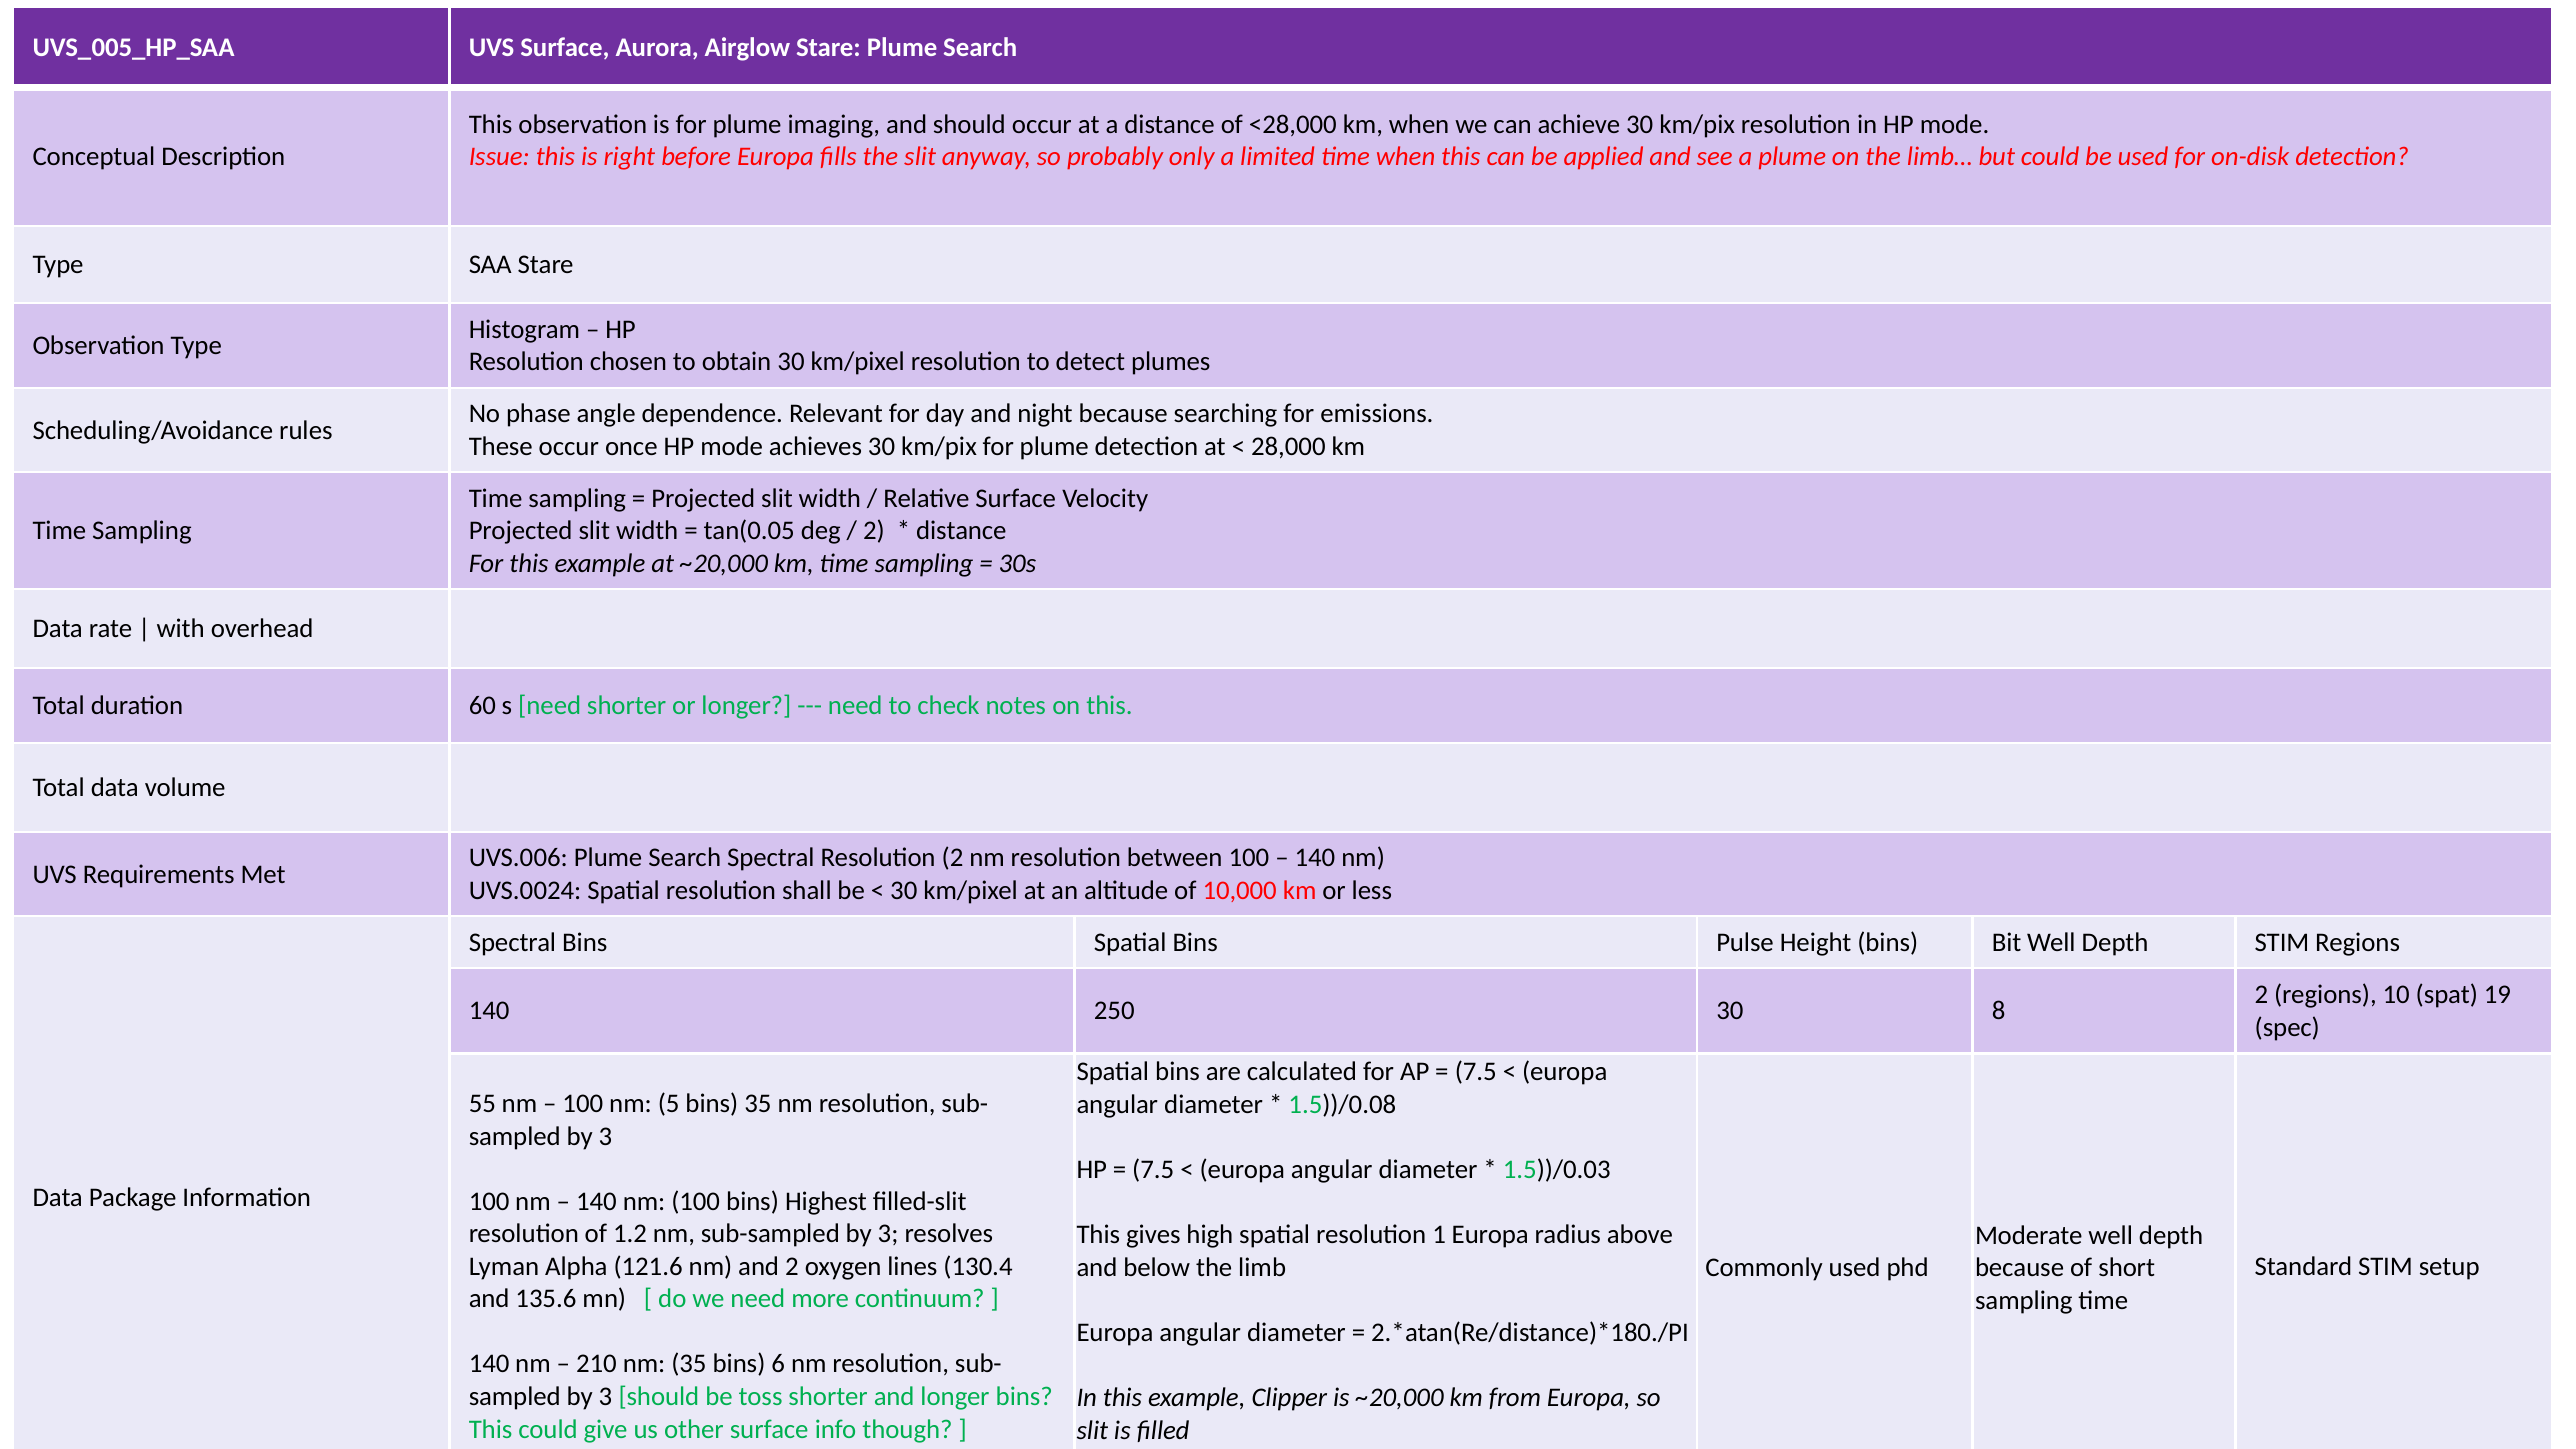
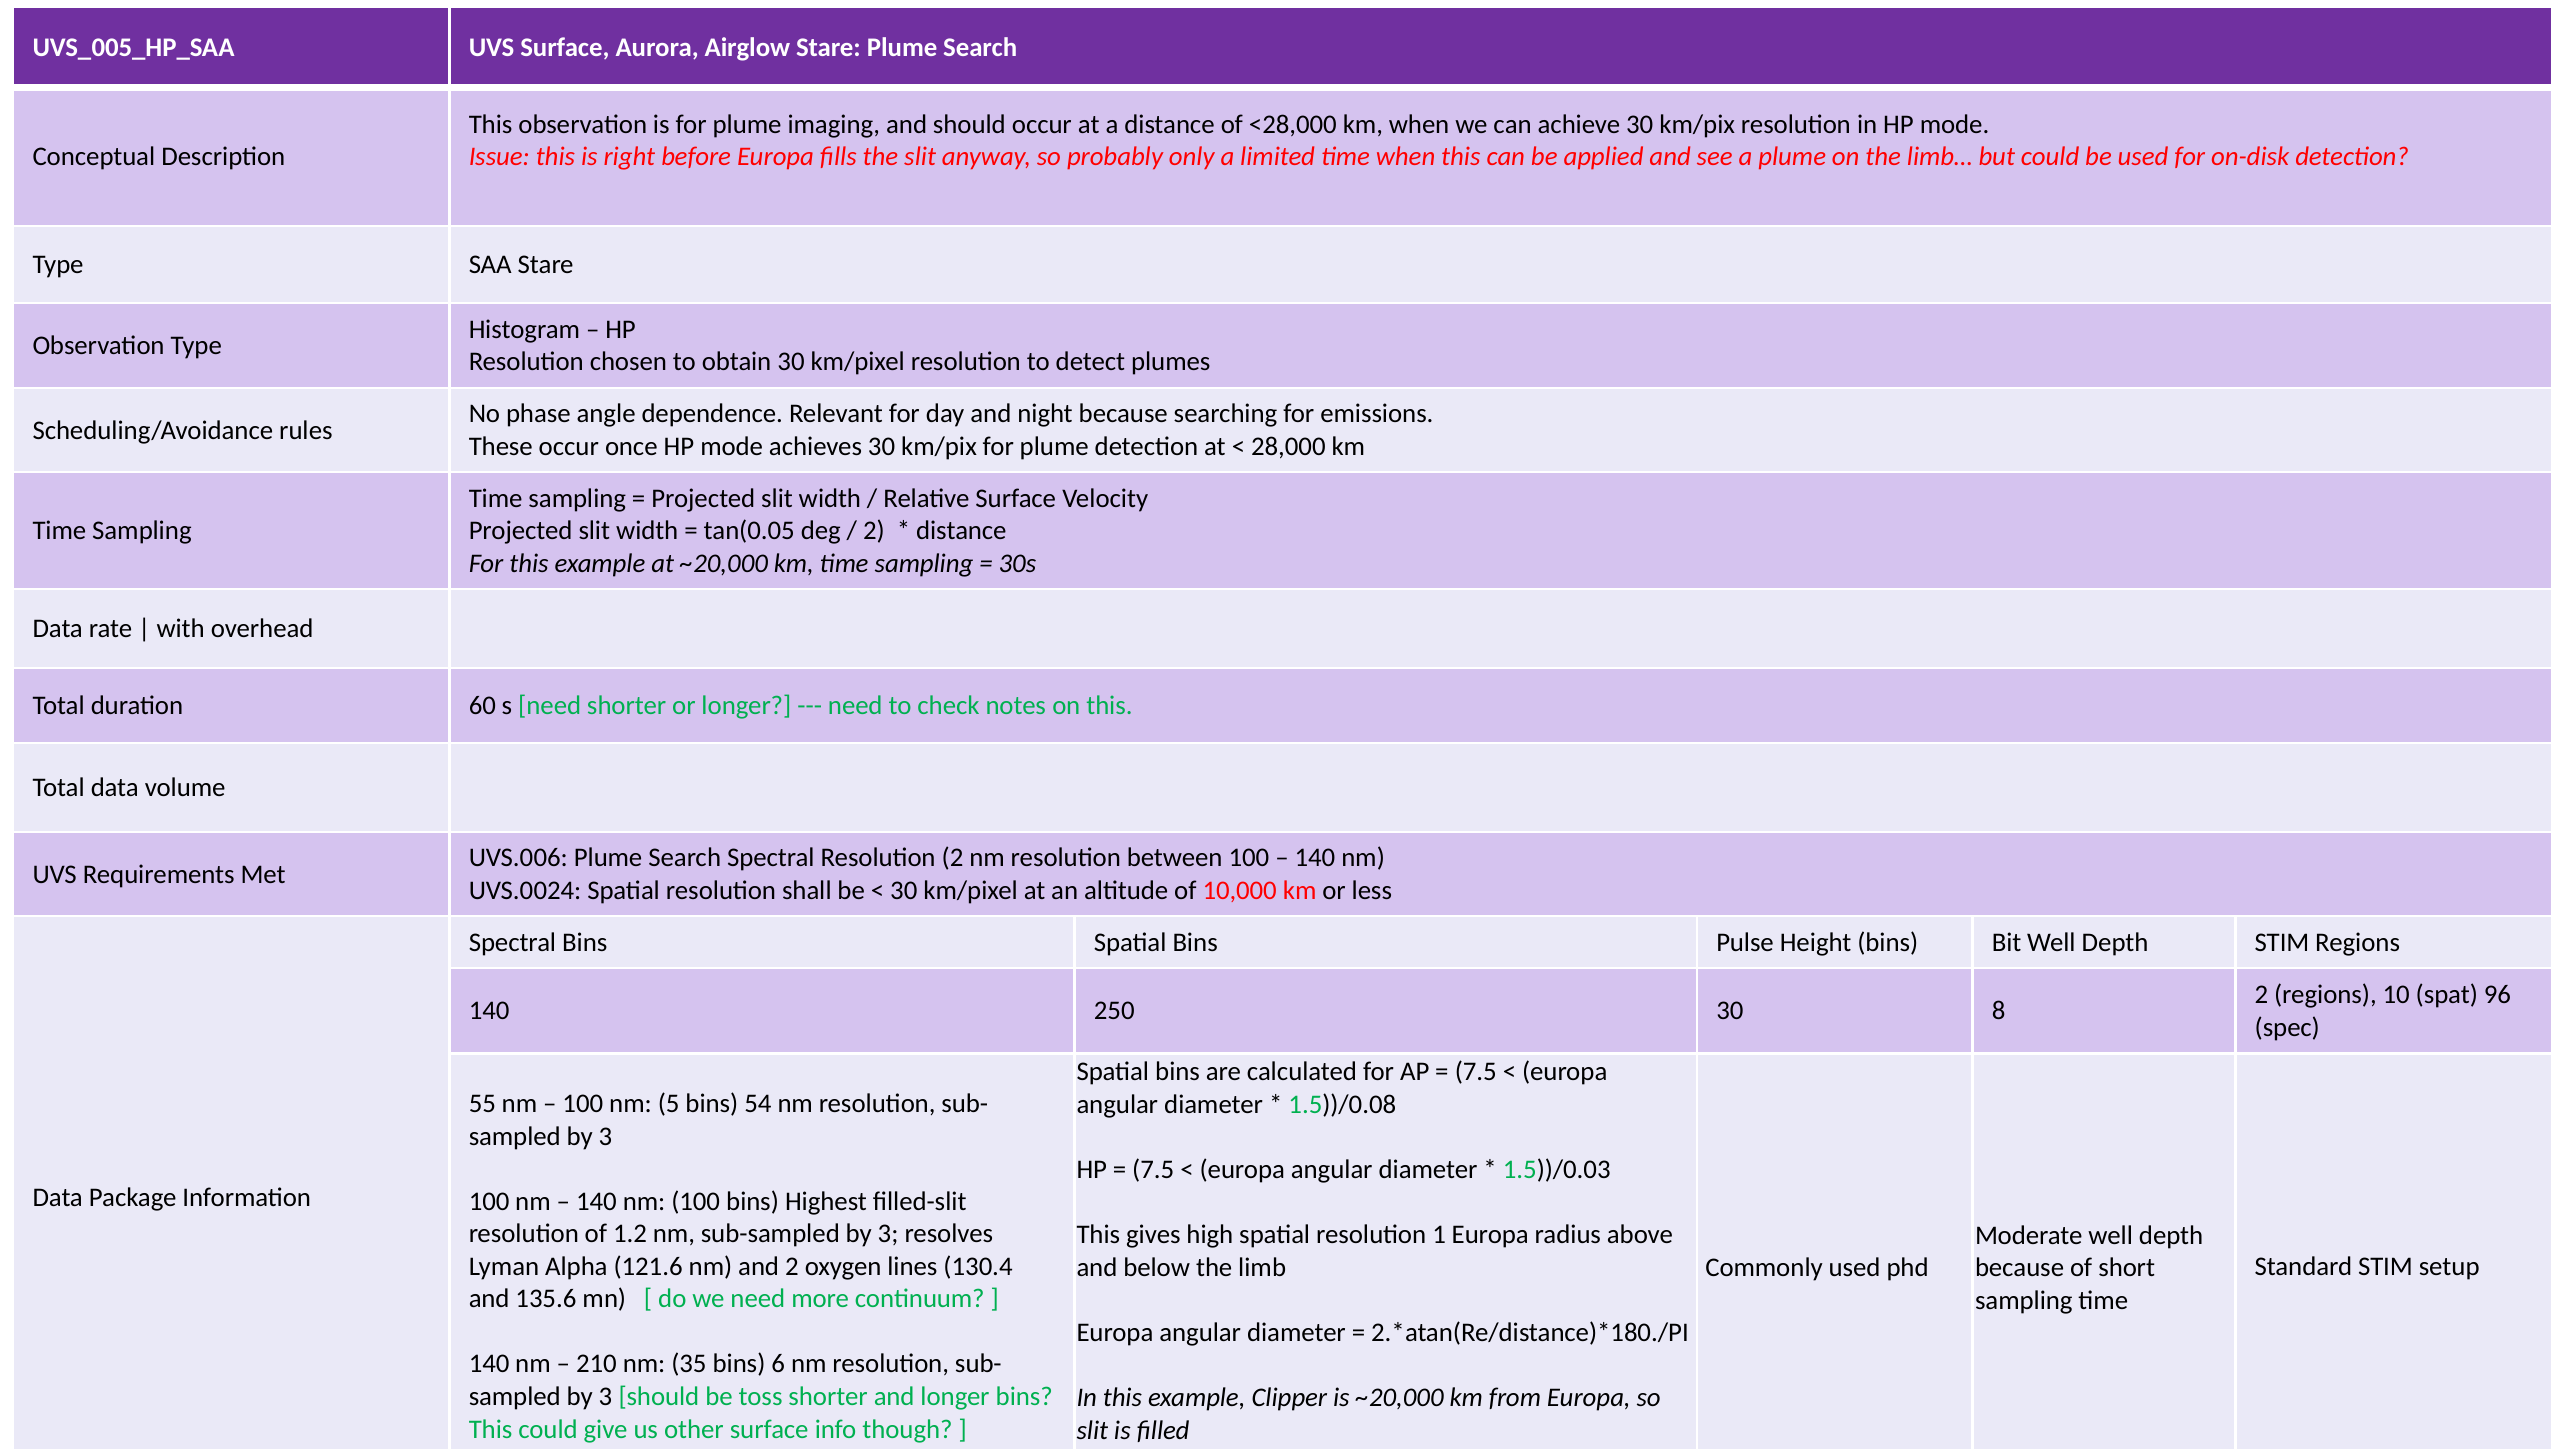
19: 19 -> 96 (2497, 995)
bins 35: 35 -> 54 (758, 1104)
